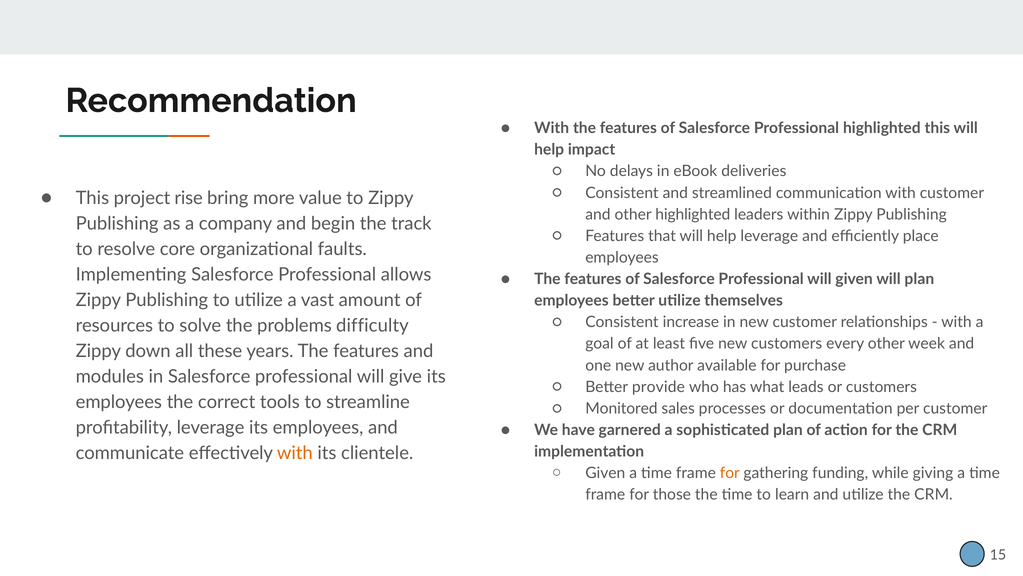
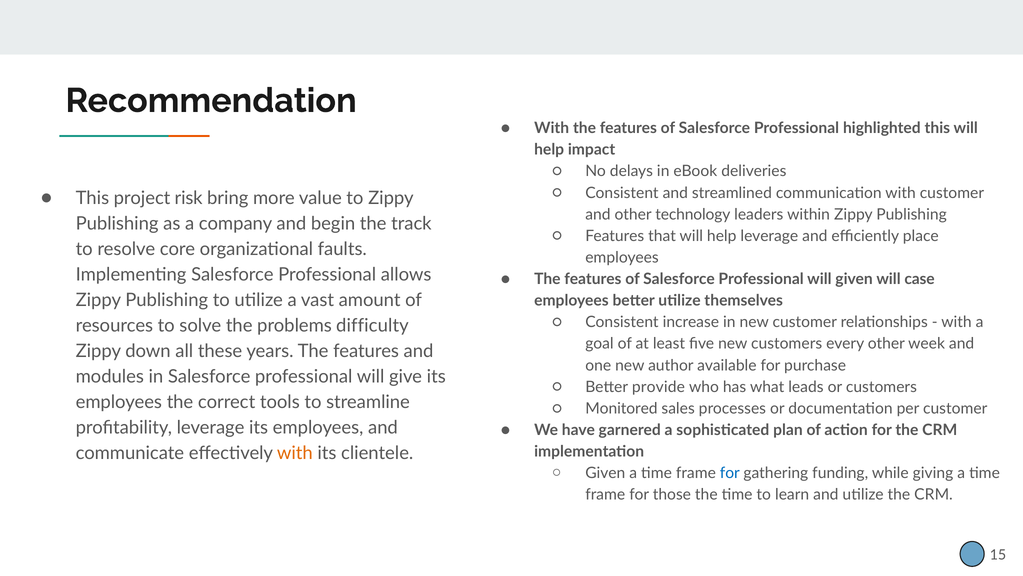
rise: rise -> risk (189, 198)
other highlighted: highlighted -> technology (693, 214)
will plan: plan -> case (920, 279)
for colour: orange -> blue (730, 473)
